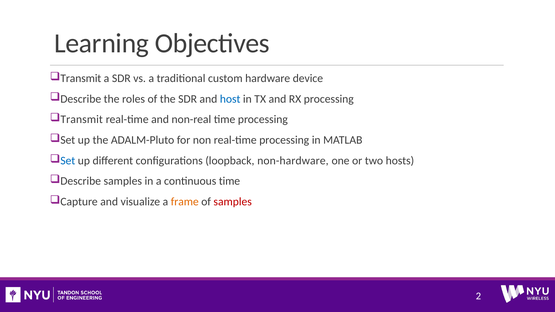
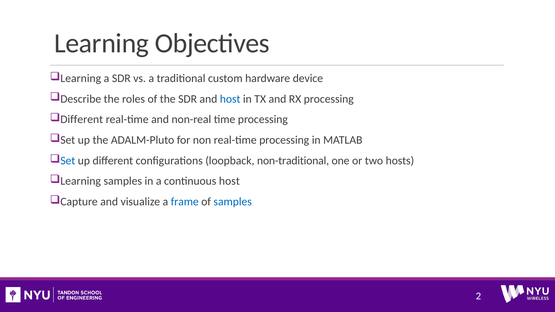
Transmit: Transmit -> Learning (81, 78)
Transmit: Transmit -> Different (82, 119)
non-hardware: non-hardware -> non-traditional (293, 161)
Describe: Describe -> Learning (81, 181)
continuous time: time -> host (229, 181)
frame colour: orange -> blue (185, 202)
samples colour: red -> blue (233, 202)
